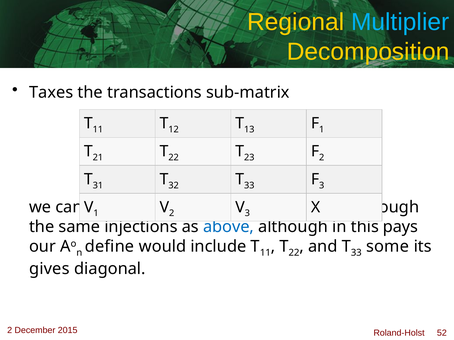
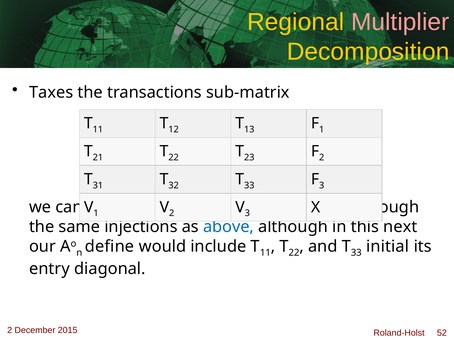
Multiplier colour: light blue -> pink (400, 22)
pays: pays -> next (400, 227)
some: some -> initial (388, 247)
gives: gives -> entry (49, 269)
